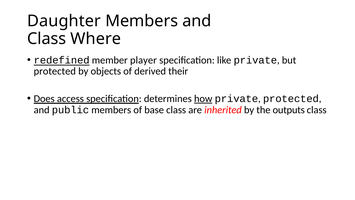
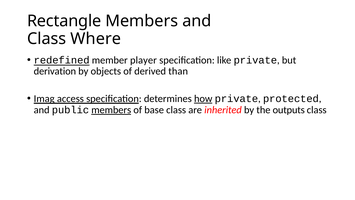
Daughter: Daughter -> Rectangle (64, 21)
protected: protected -> derivation (55, 71)
their: their -> than (178, 71)
Does: Does -> Imag (44, 99)
members underline: none -> present (111, 110)
